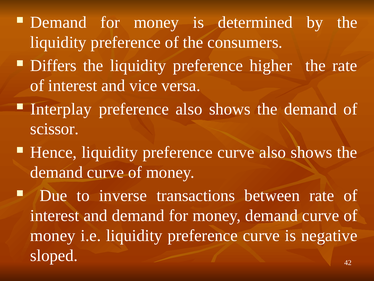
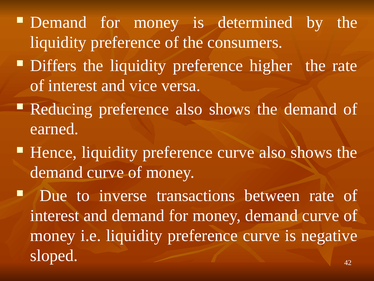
Interplay: Interplay -> Reducing (61, 109)
scissor: scissor -> earned (54, 129)
